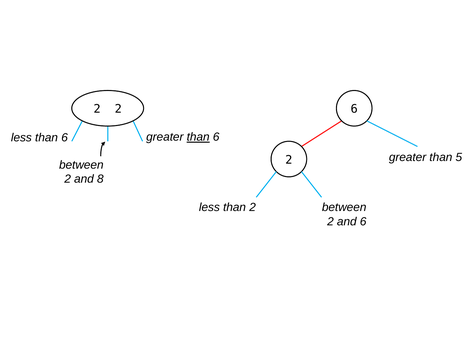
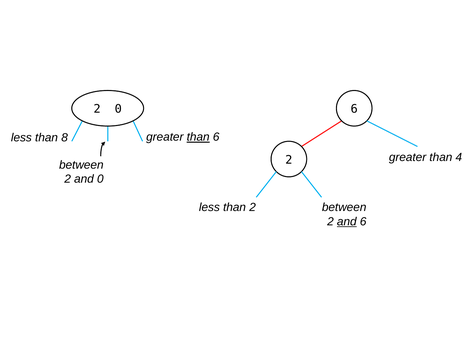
2 2: 2 -> 0 (118, 109)
less than 6: 6 -> 8 (65, 138)
5: 5 -> 4 (459, 157)
and 8: 8 -> 0 (100, 179)
and underline: none -> present (347, 222)
